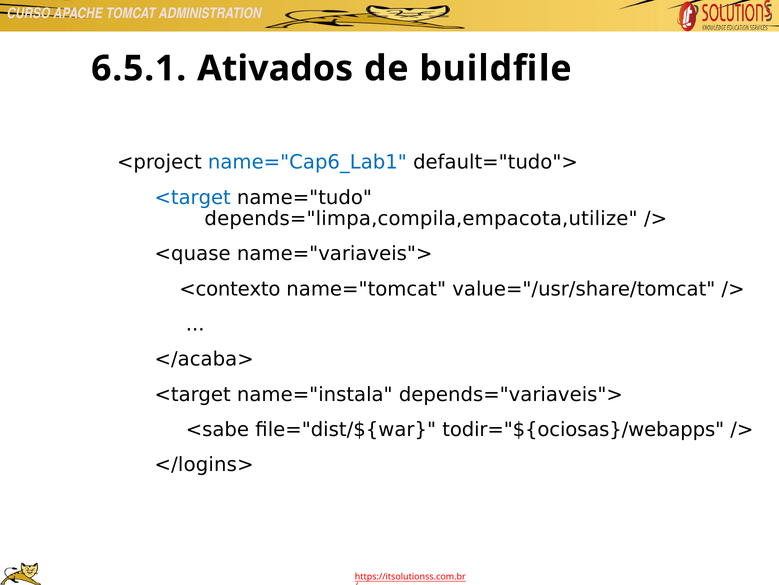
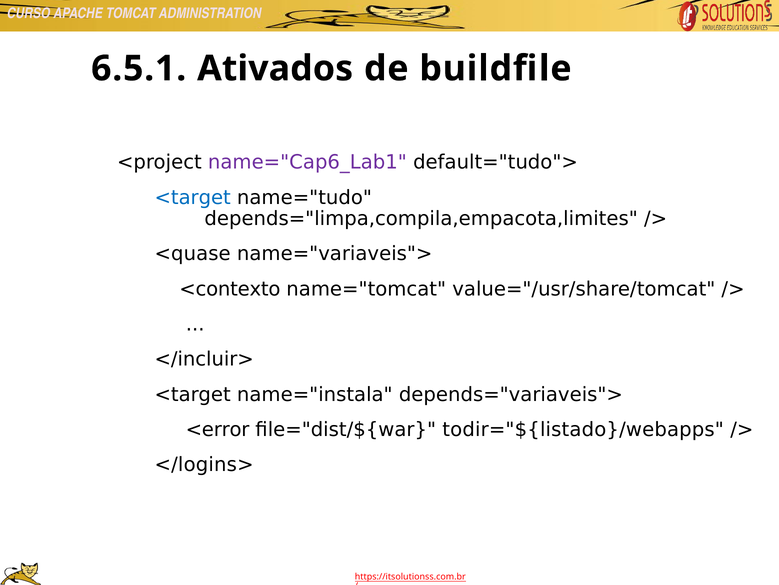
name="Cap6_Lab1 colour: blue -> purple (307, 162)
depends="limpa,compila,empacota,utilize: depends="limpa,compila,empacota,utilize -> depends="limpa,compila,empacota,limites (421, 218)
</acaba>: </acaba> -> </incluir> (204, 359)
<sabe: <sabe -> <error (218, 429)
todir="${ociosas}/webapps: todir="${ociosas}/webapps -> todir="${listado}/webapps (583, 429)
